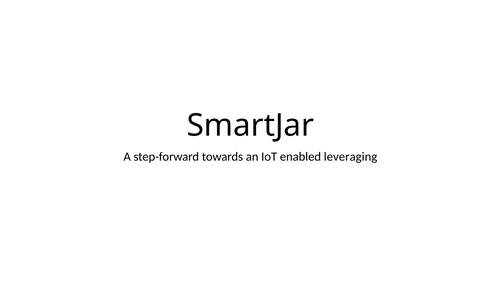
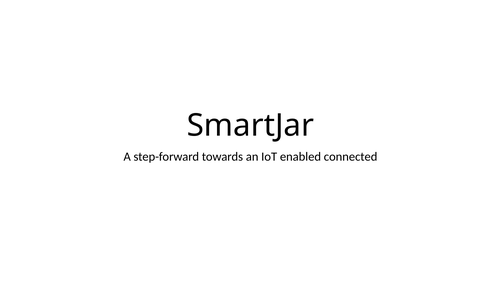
leveraging: leveraging -> connected (351, 157)
